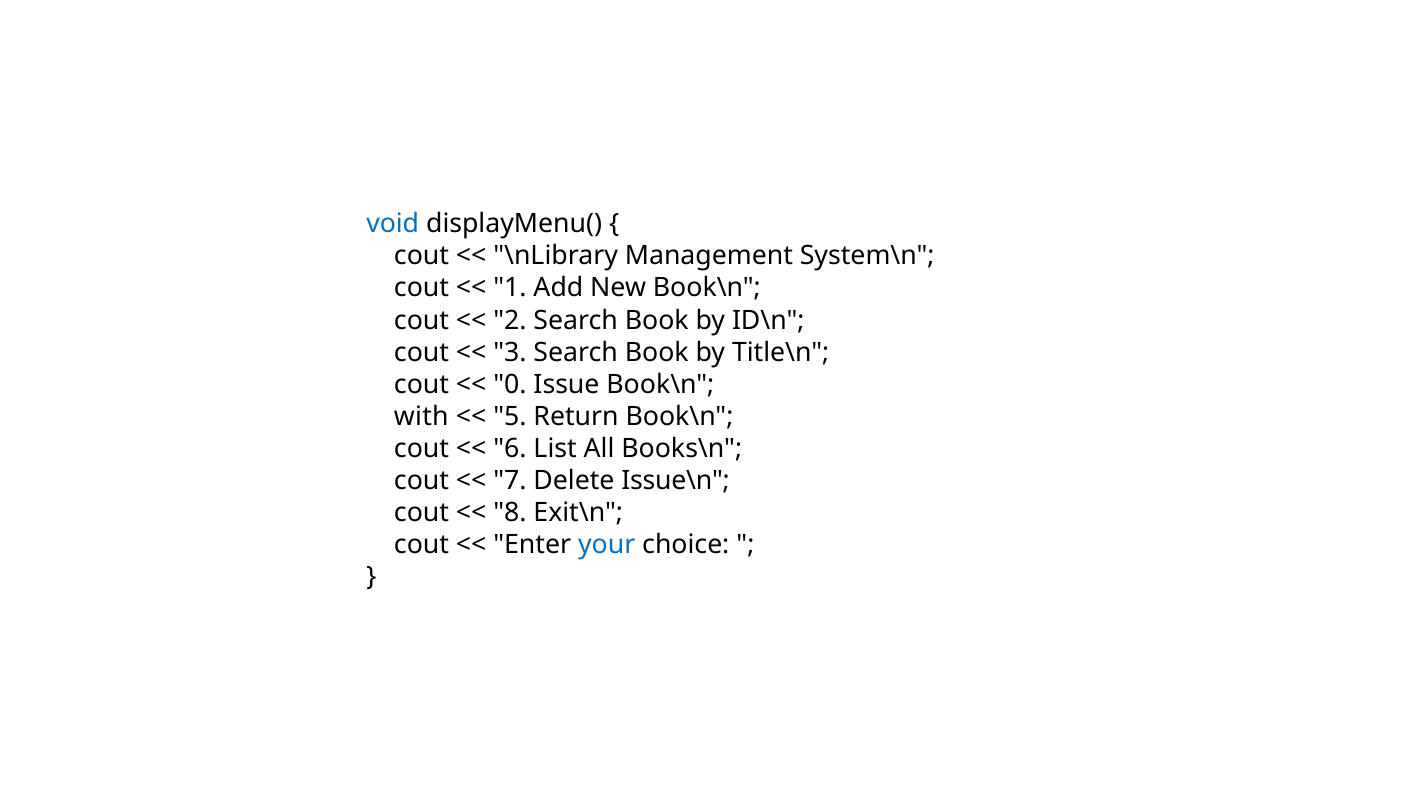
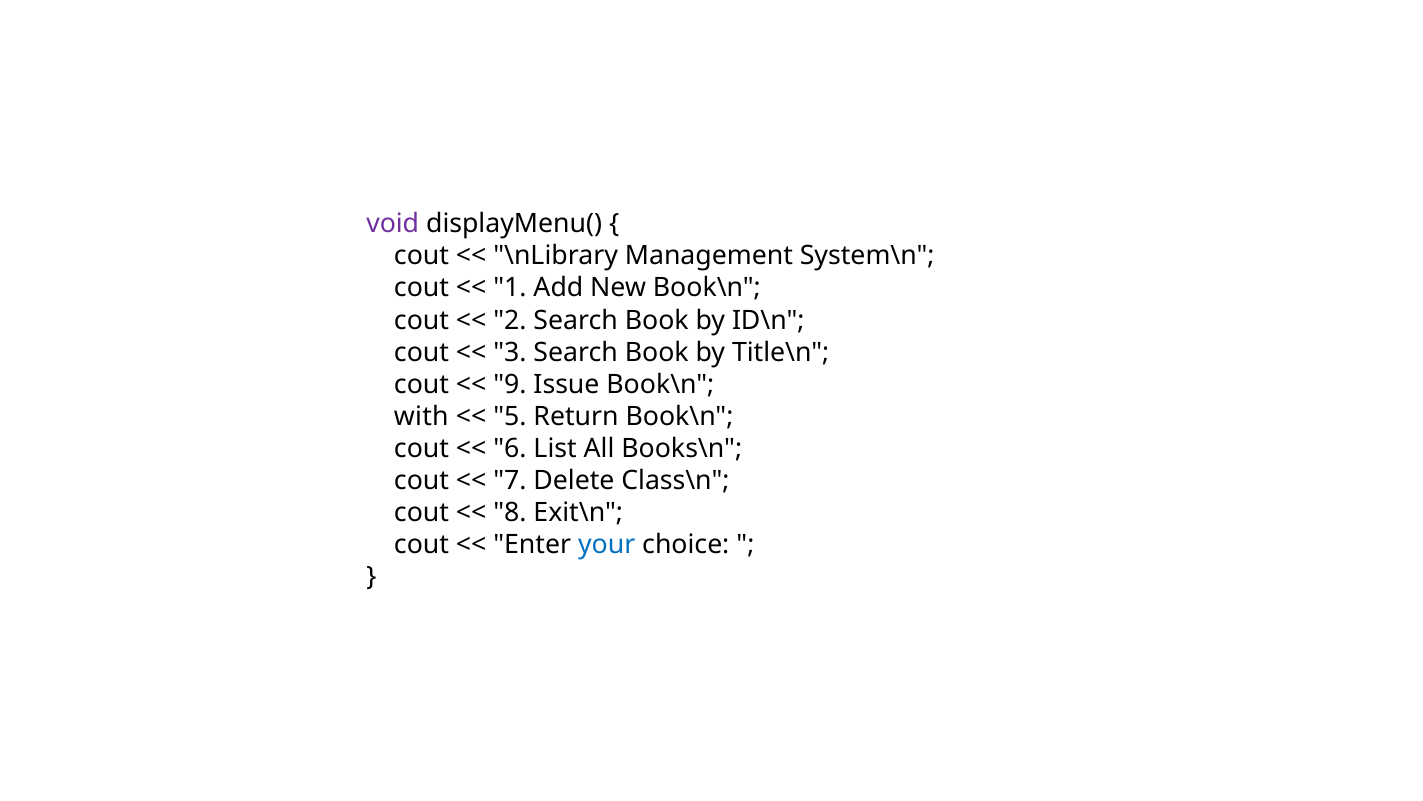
void colour: blue -> purple (393, 224)
0: 0 -> 9 (510, 384)
Issue\n: Issue\n -> Class\n (675, 480)
